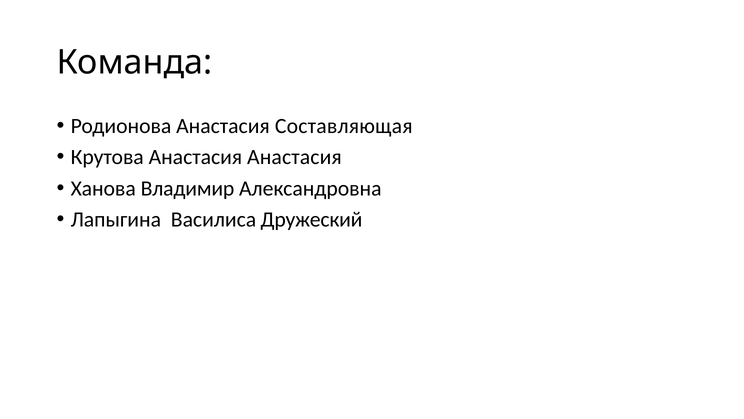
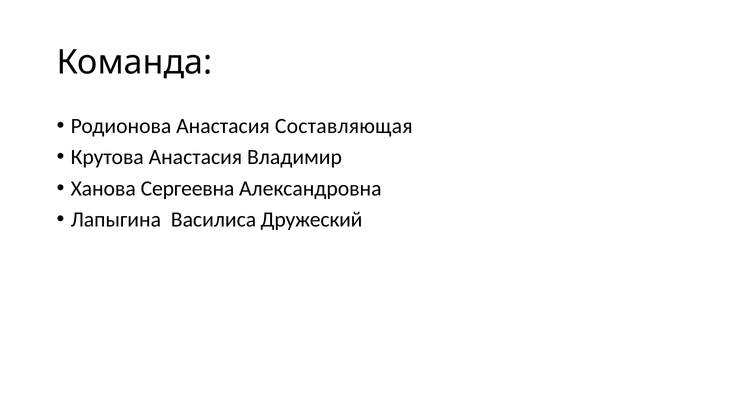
Анастасия Анастасия: Анастасия -> Владимир (294, 157)
Владимир: Владимир -> Сергеевна (188, 188)
